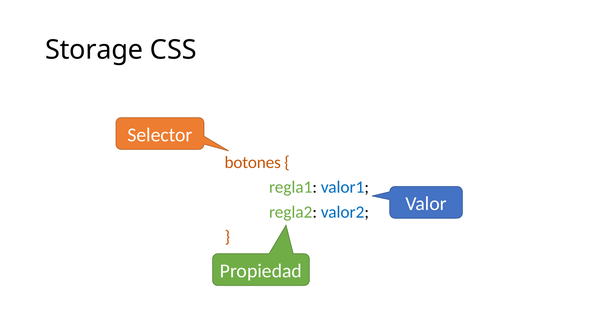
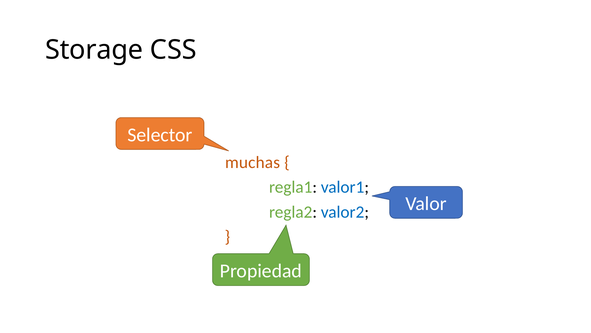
botones: botones -> muchas (253, 162)
